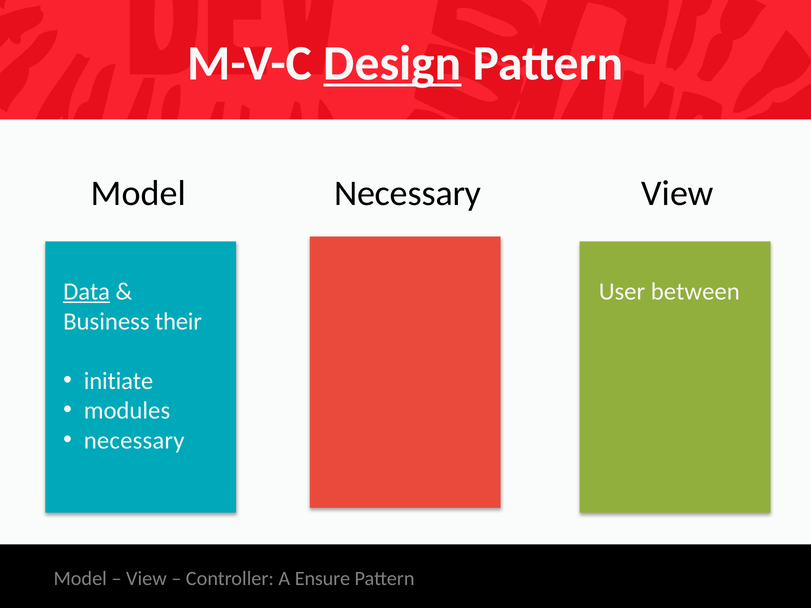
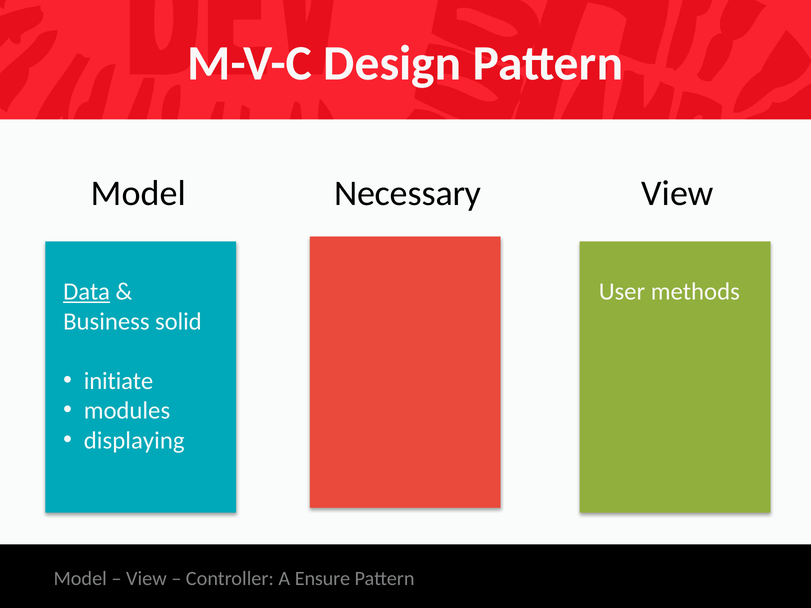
Design underline: present -> none (392, 64)
between: between -> methods (695, 292)
their: their -> solid (178, 322)
necessary: necessary -> displaying (134, 441)
